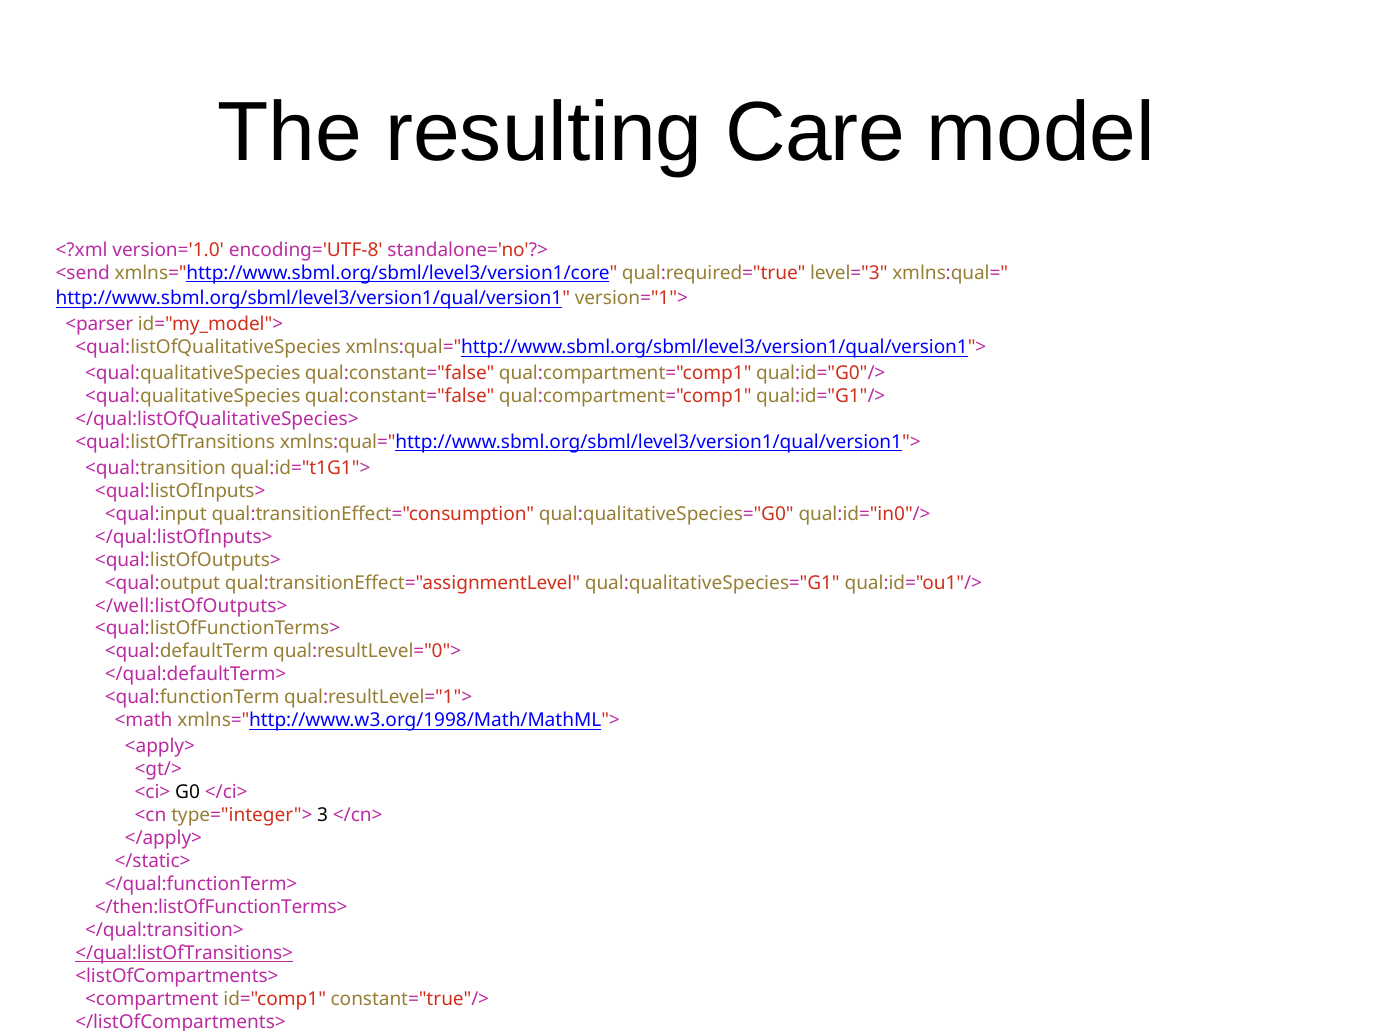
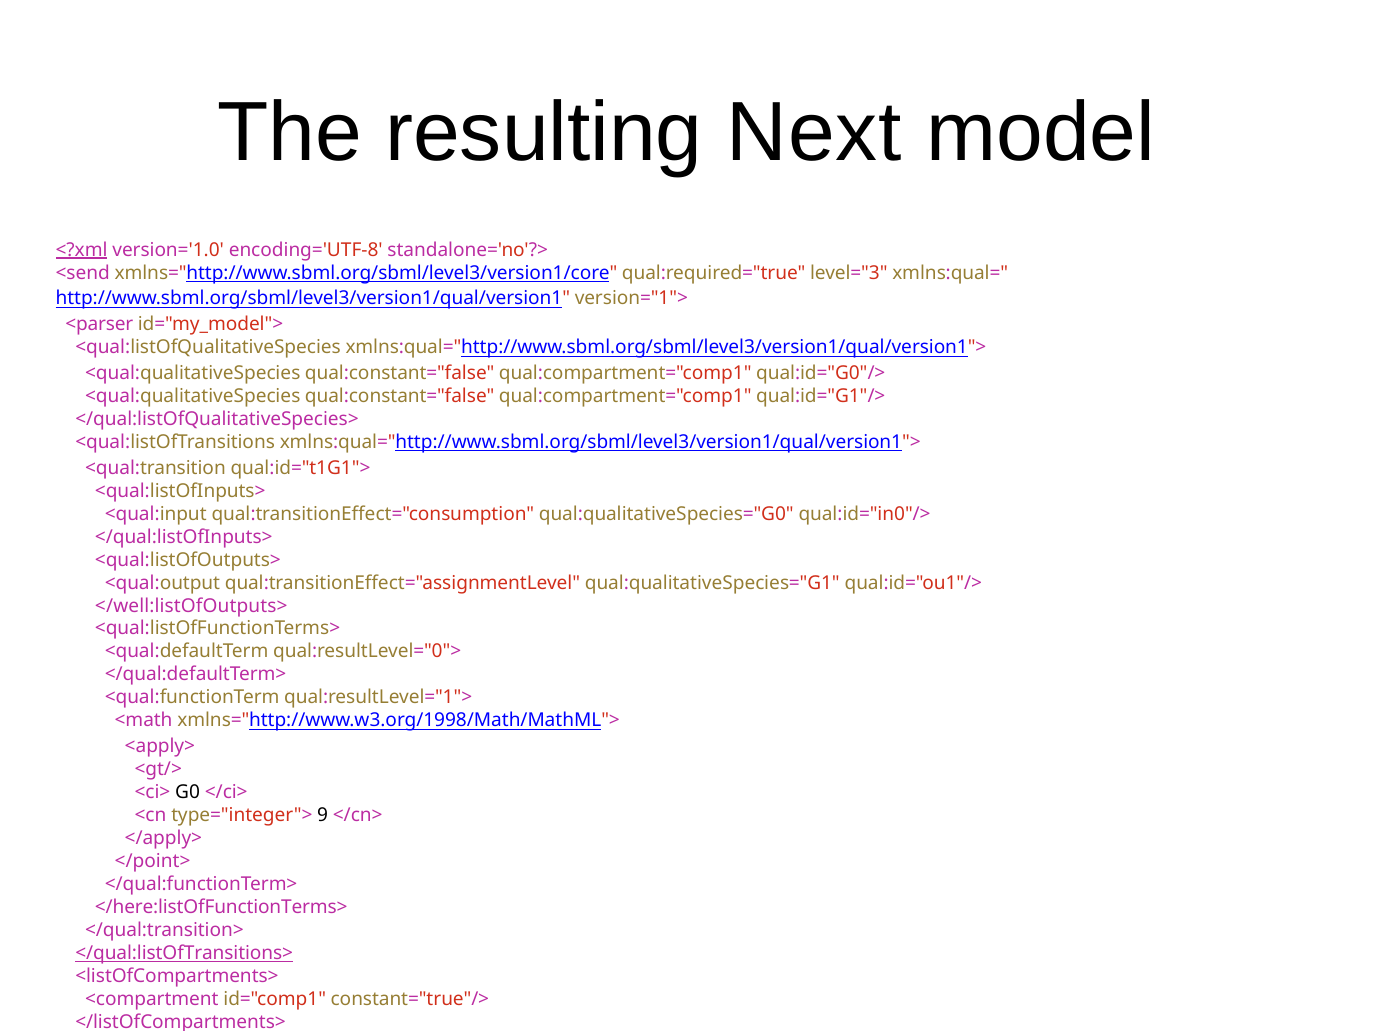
Care: Care -> Next (814, 133)
<?xml underline: none -> present (82, 250)
3: 3 -> 9 (323, 815)
</static>: </static> -> </point> (153, 861)
</then:listOfFunctionTerms>: </then:listOfFunctionTerms> -> </here:listOfFunctionTerms> (221, 907)
